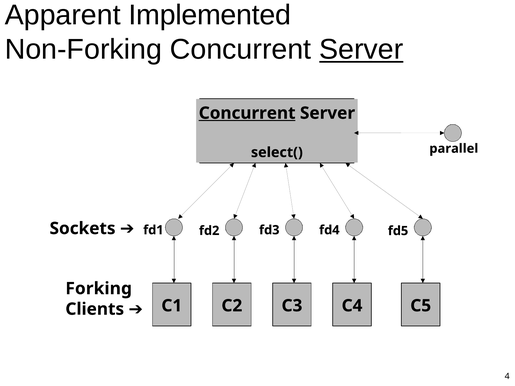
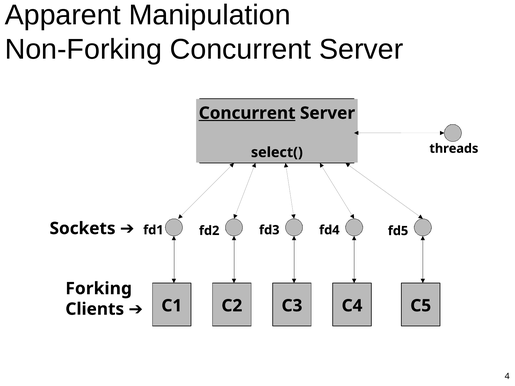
Implemented: Implemented -> Manipulation (210, 15)
Server underline: present -> none (361, 50)
parallel: parallel -> threads (454, 149)
